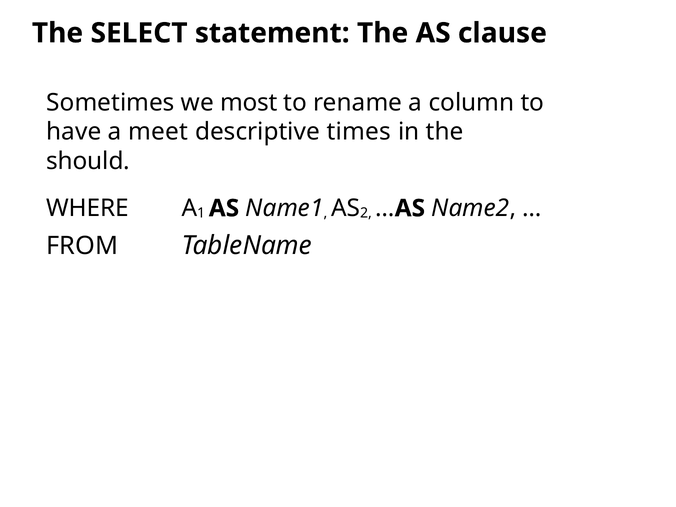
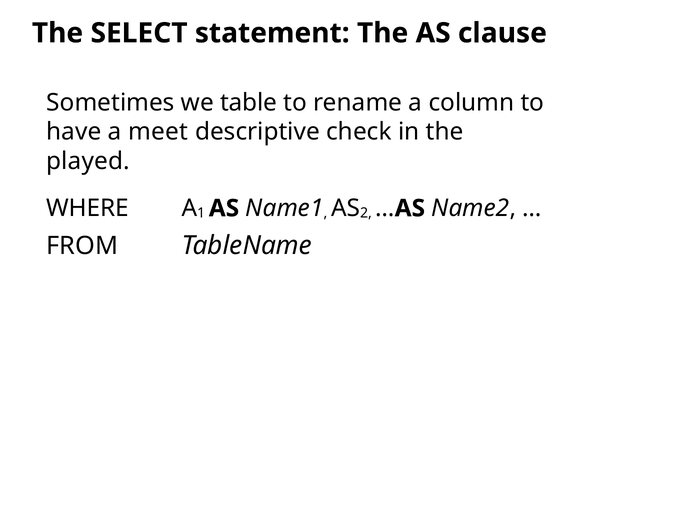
most: most -> table (249, 103)
times: times -> check (359, 132)
should: should -> played (88, 161)
